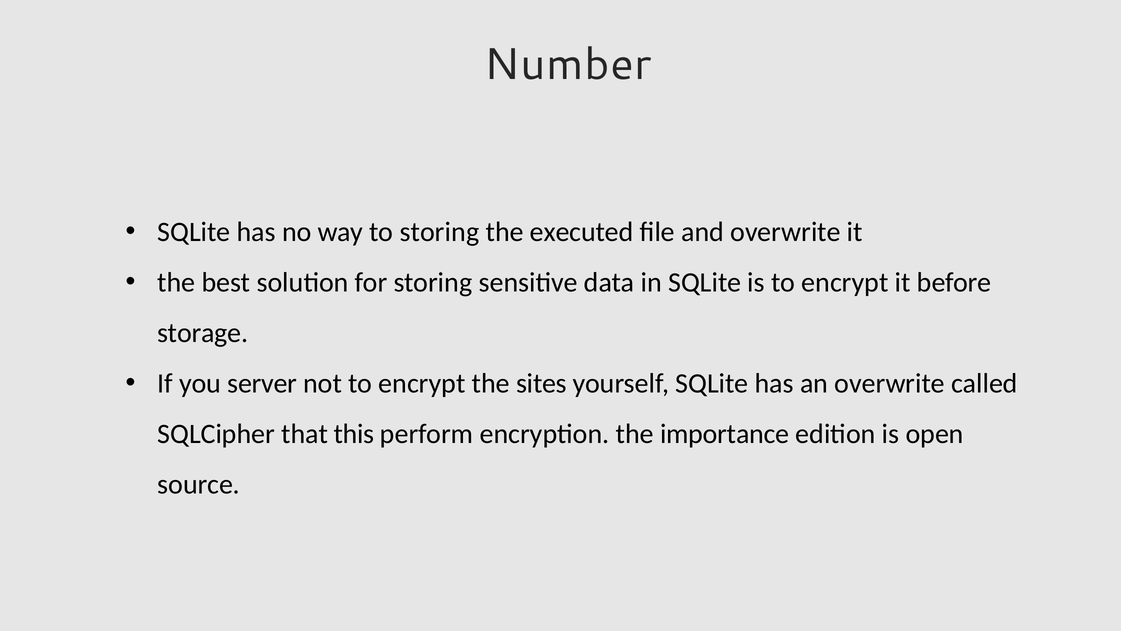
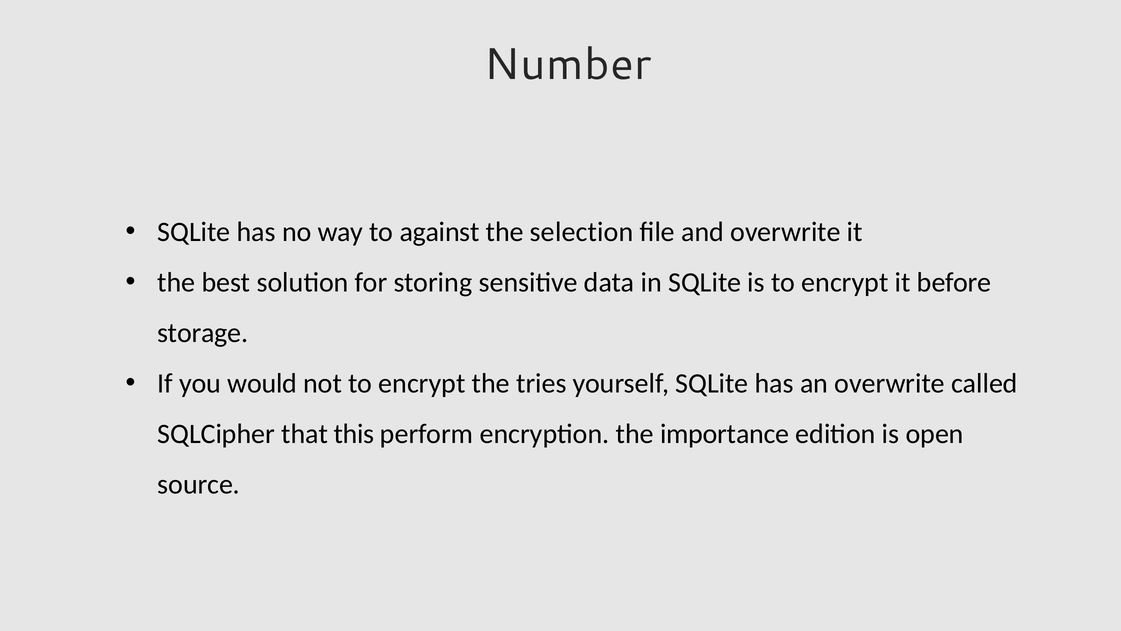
to storing: storing -> against (440, 232)
executed: executed -> selection (582, 232)
server: server -> would (262, 383)
sites: sites -> tries (541, 383)
